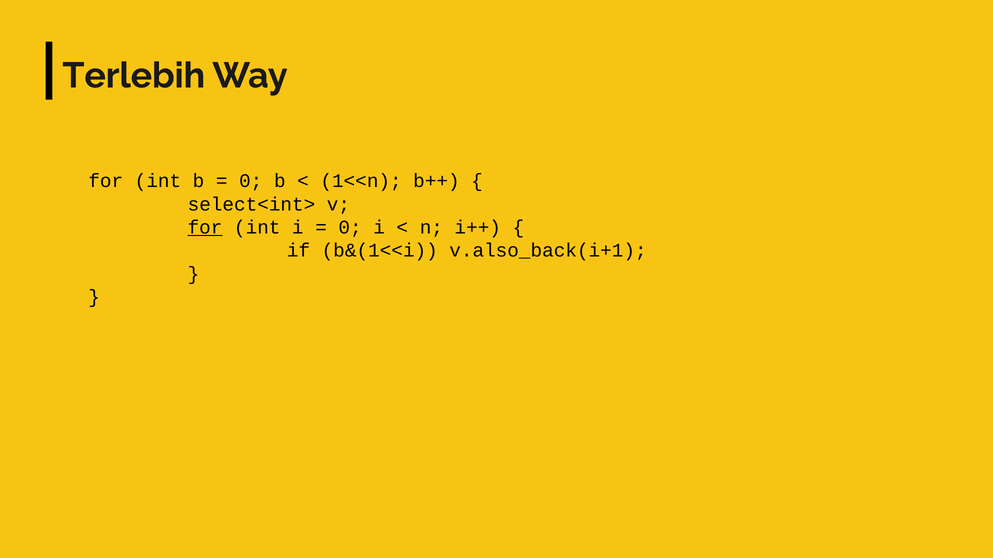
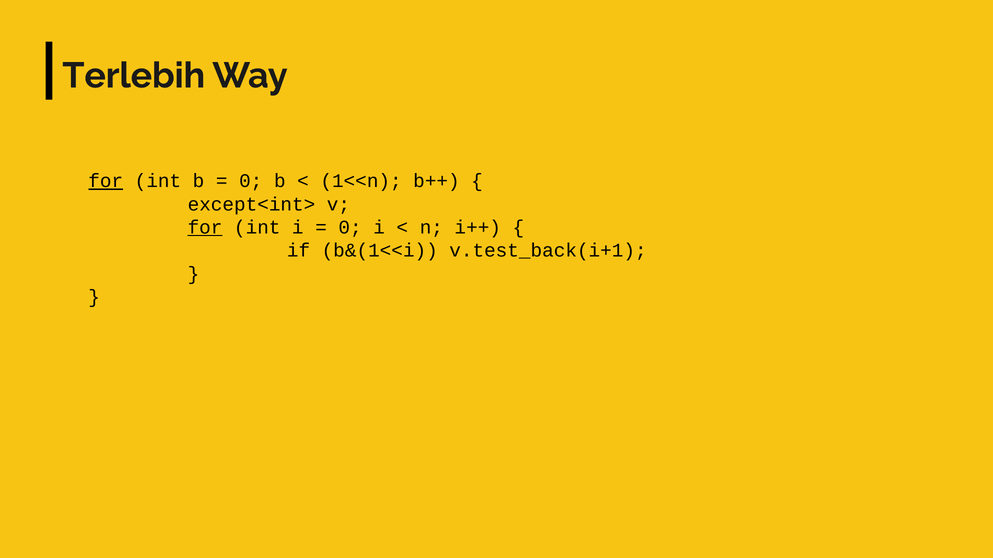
for underline: none -> present (106, 181)
select<int>: select<int> -> except<int> (251, 204)
v.also_back(i+1: v.also_back(i+1 -> v.test_back(i+1 (548, 251)
